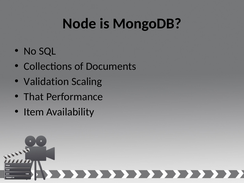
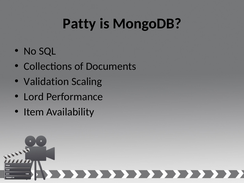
Node: Node -> Patty (79, 24)
That: That -> Lord (34, 97)
